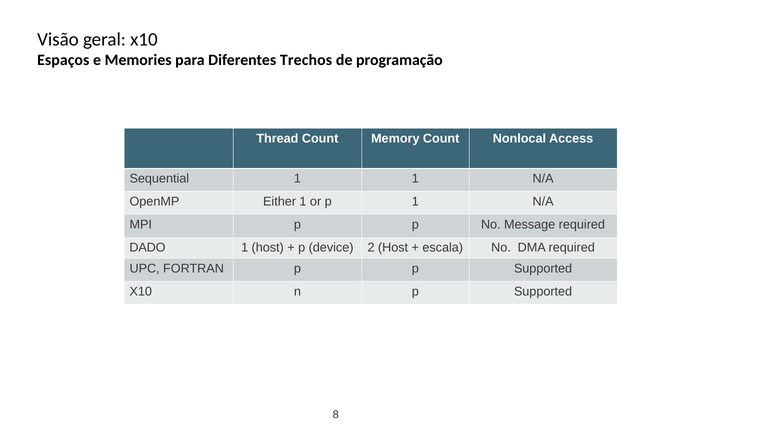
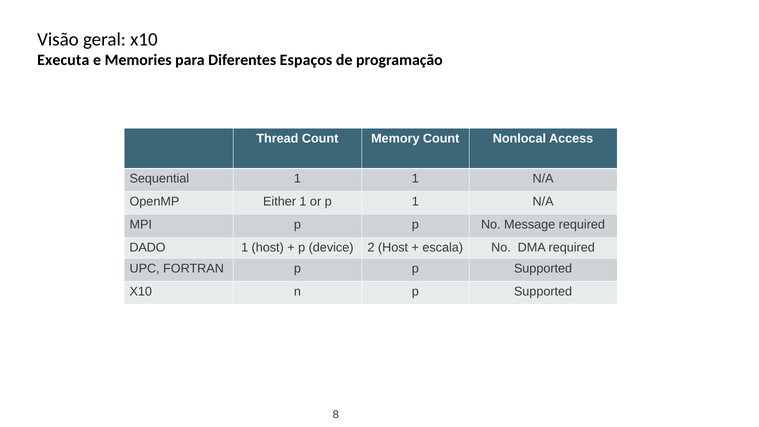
Espaços: Espaços -> Executa (63, 60)
Trechos: Trechos -> Espaços (306, 60)
